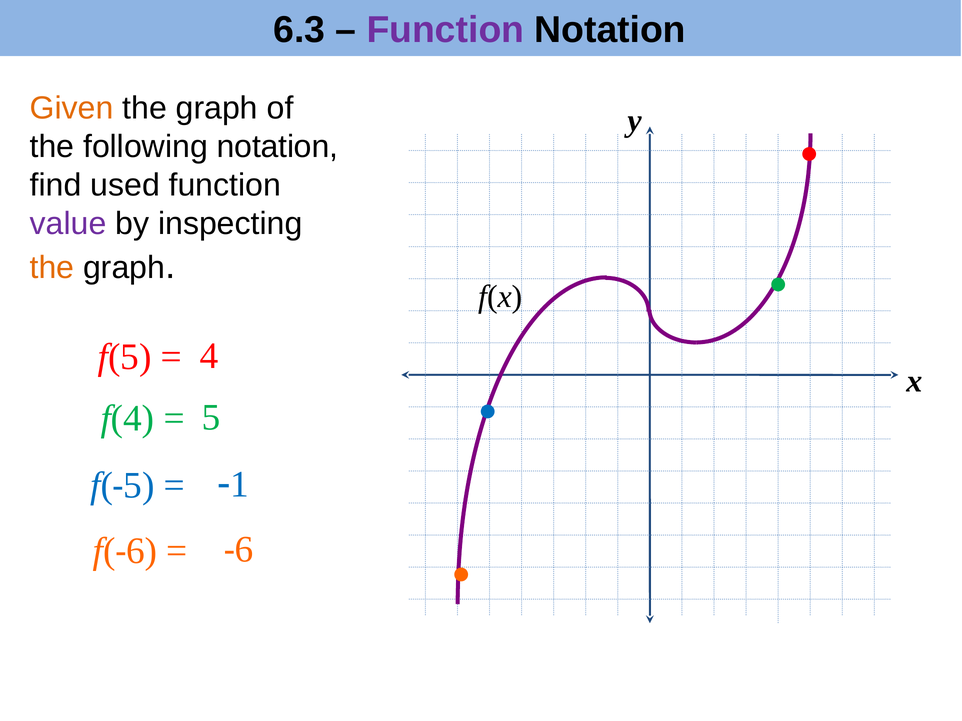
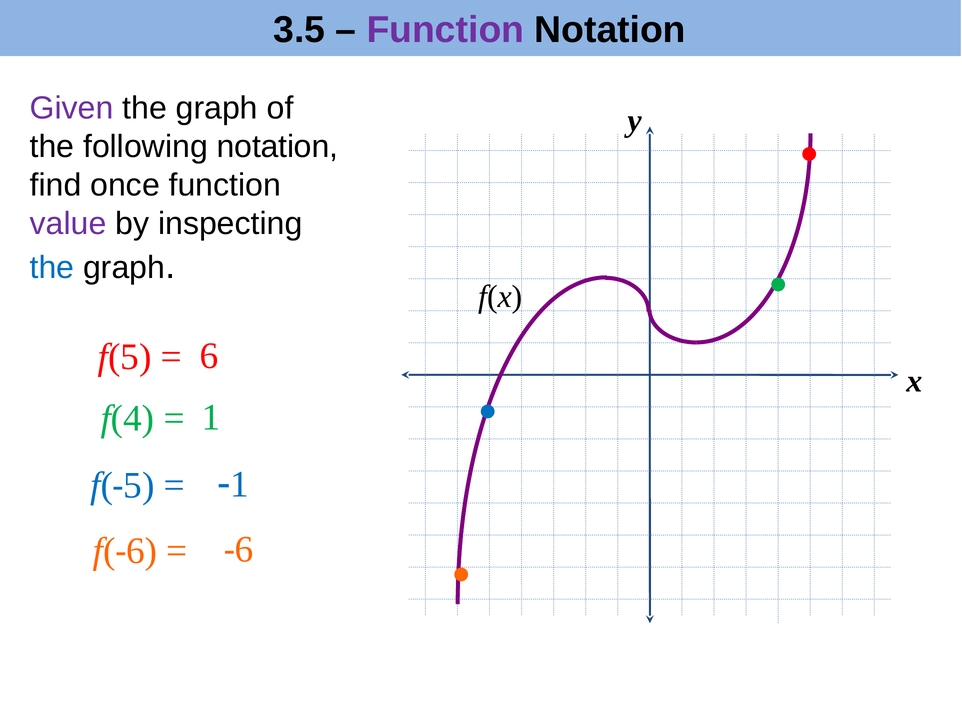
6.3: 6.3 -> 3.5 (299, 30)
Given colour: orange -> purple (72, 108)
used: used -> once (125, 185)
the colour: orange -> blue (52, 268)
4: 4 -> 6 (209, 356)
5: 5 -> 1 (211, 418)
